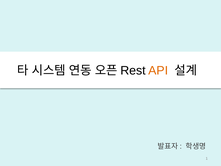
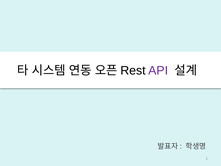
API colour: orange -> purple (158, 70)
